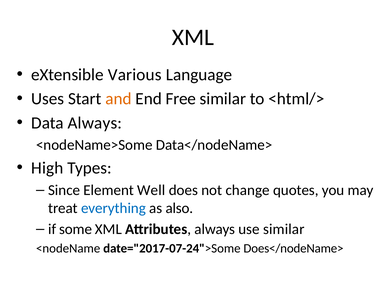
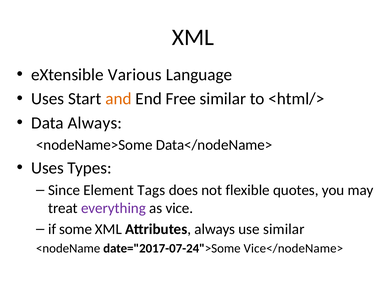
High: High -> Uses (47, 168)
Well: Well -> Tags (151, 190)
change: change -> flexible (248, 190)
everything colour: blue -> purple (113, 208)
also: also -> vice (179, 208)
Does</nodeName>: Does</nodeName> -> Vice</nodeName> (293, 248)
